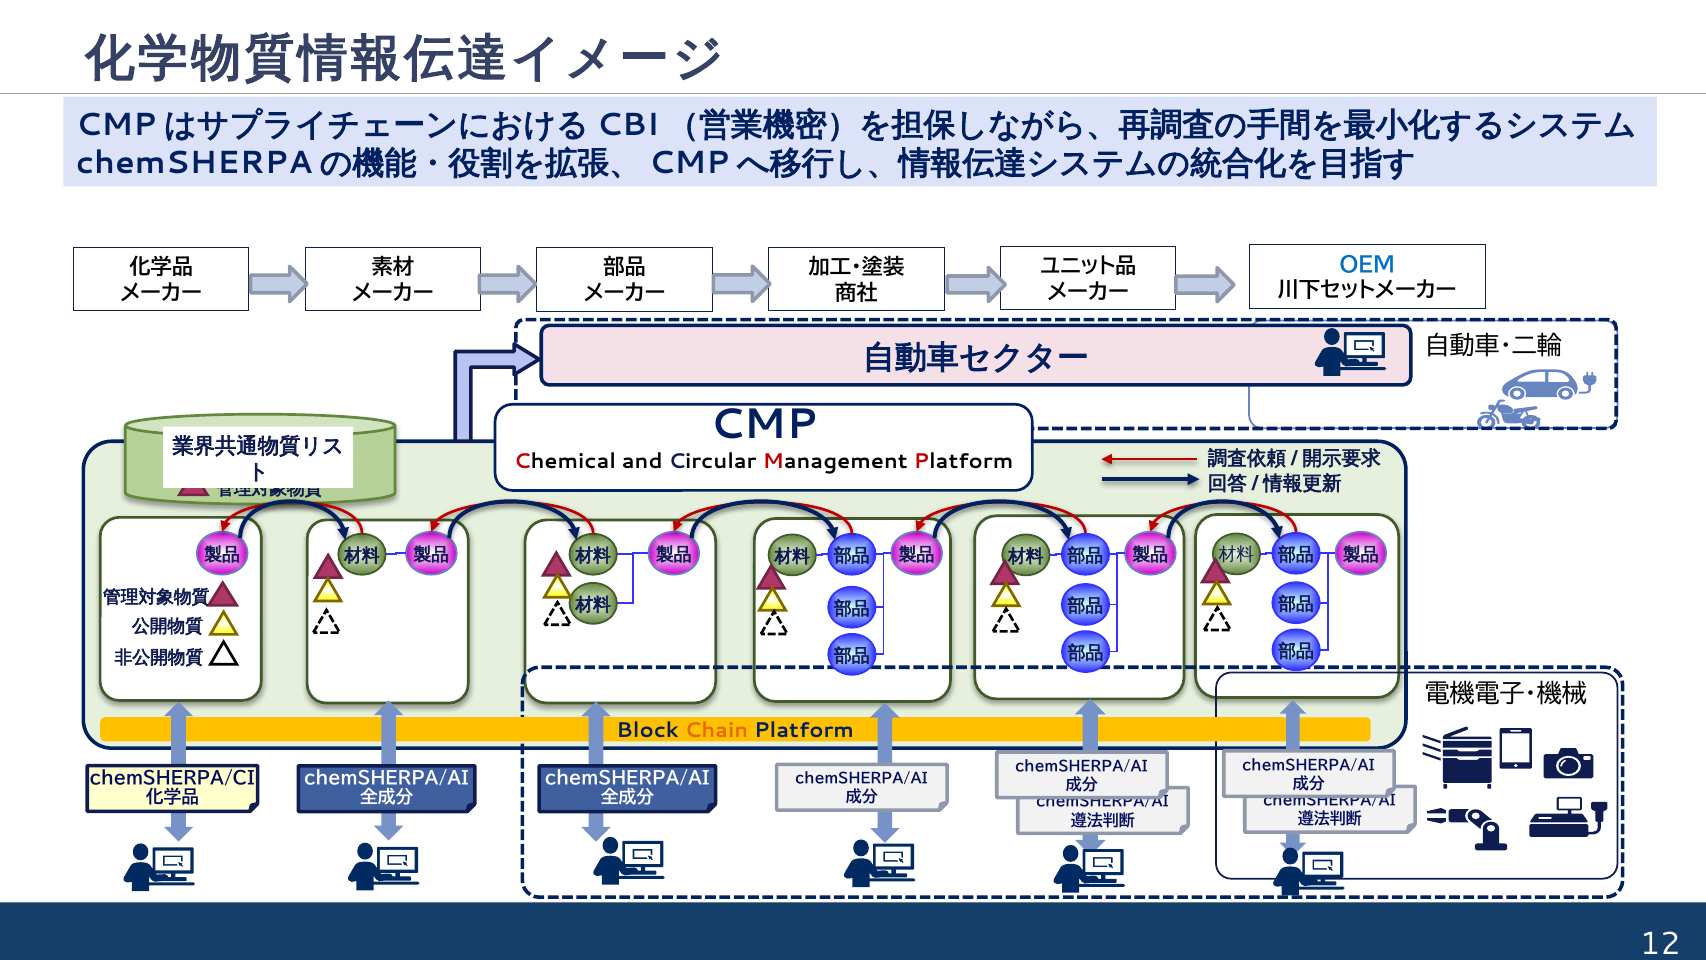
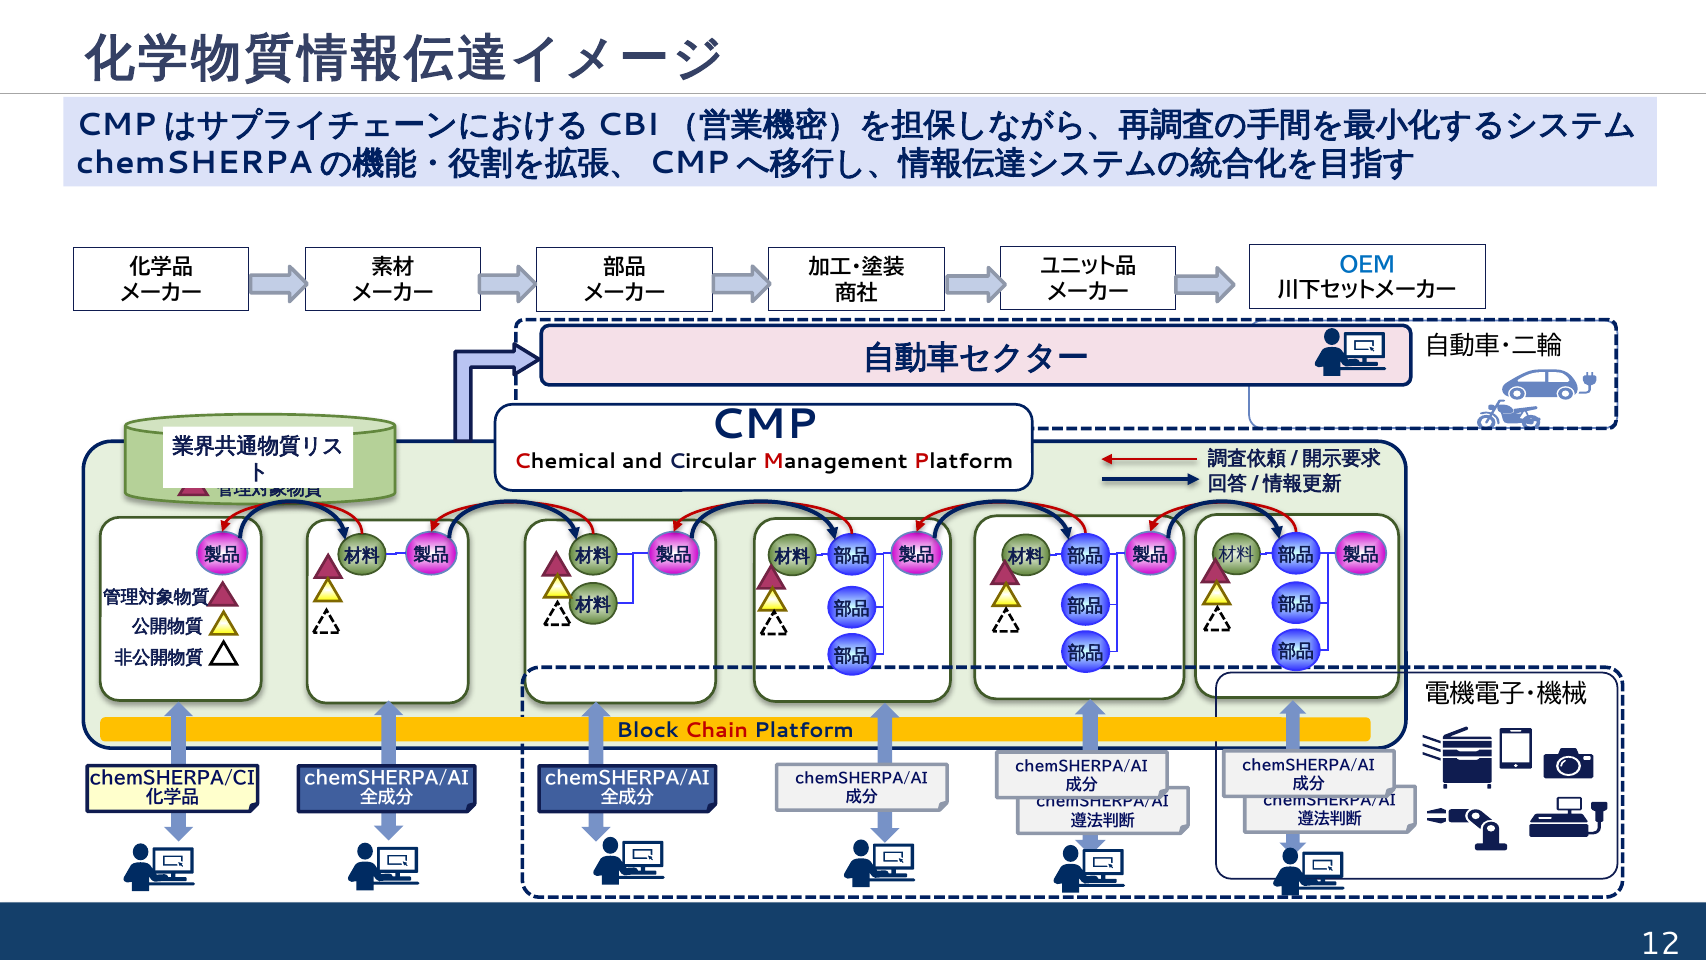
Chain colour: orange -> red (716, 730)
